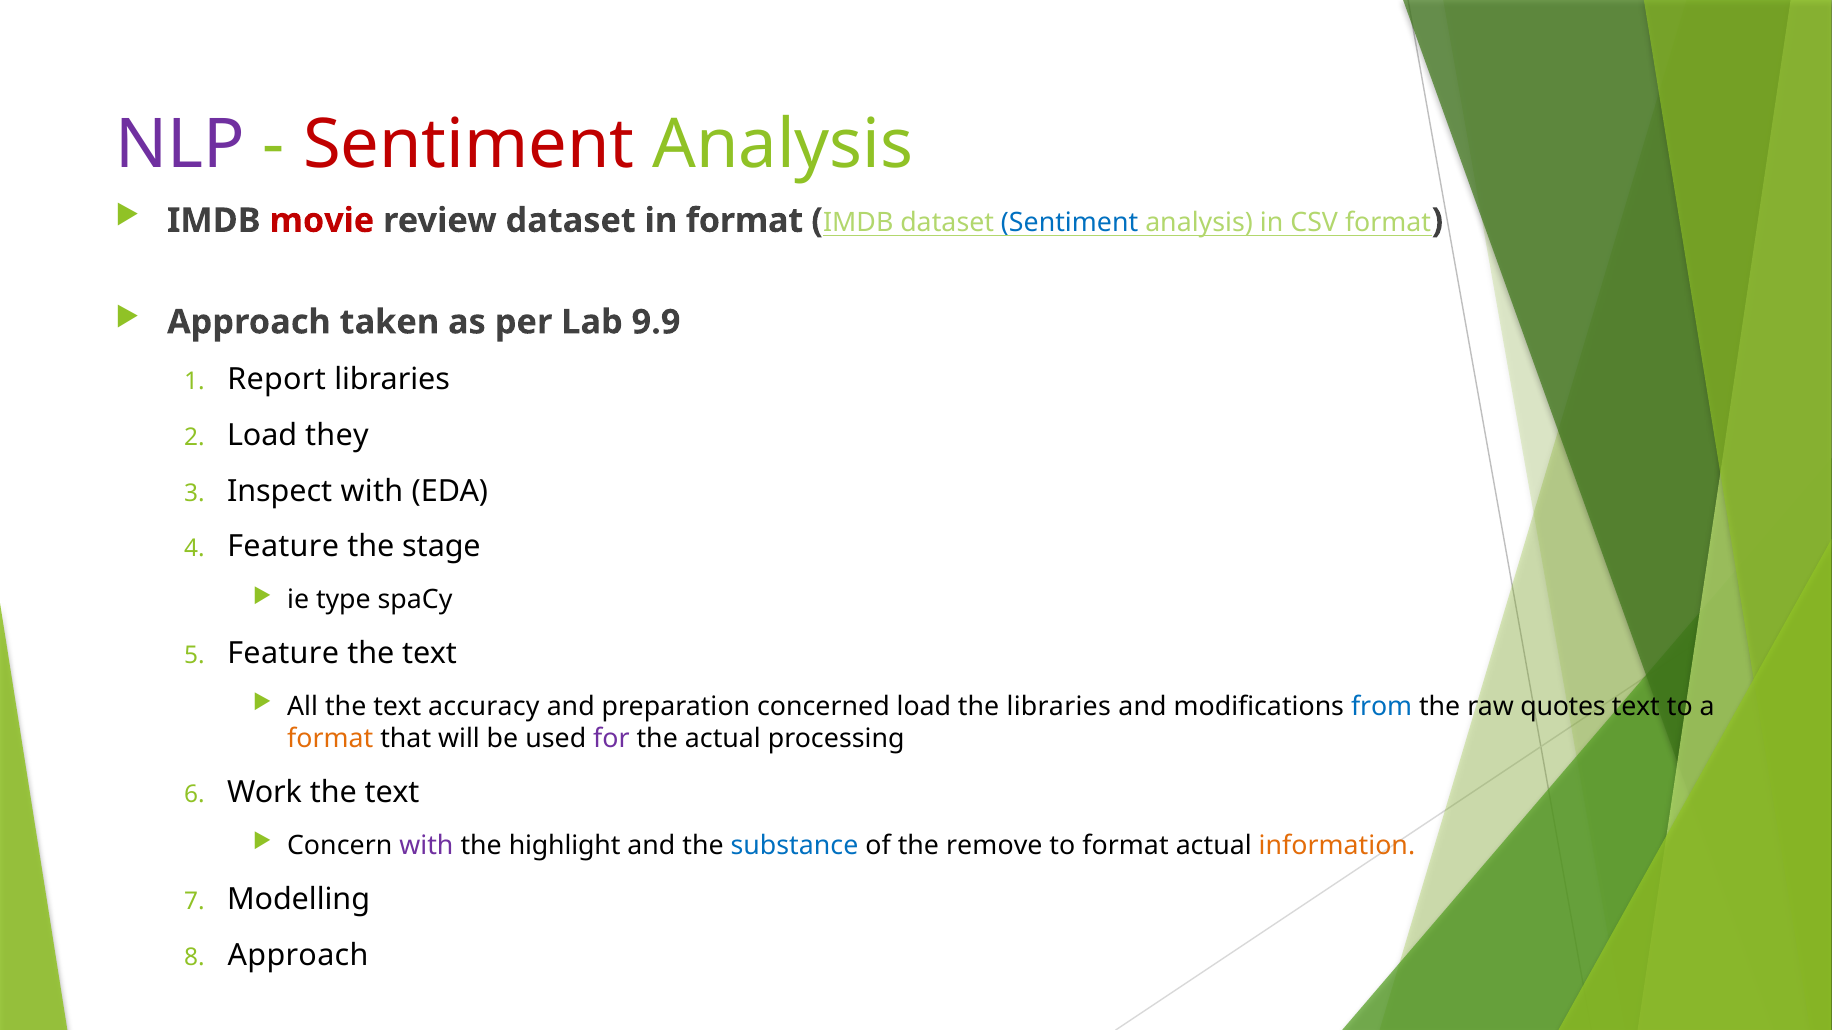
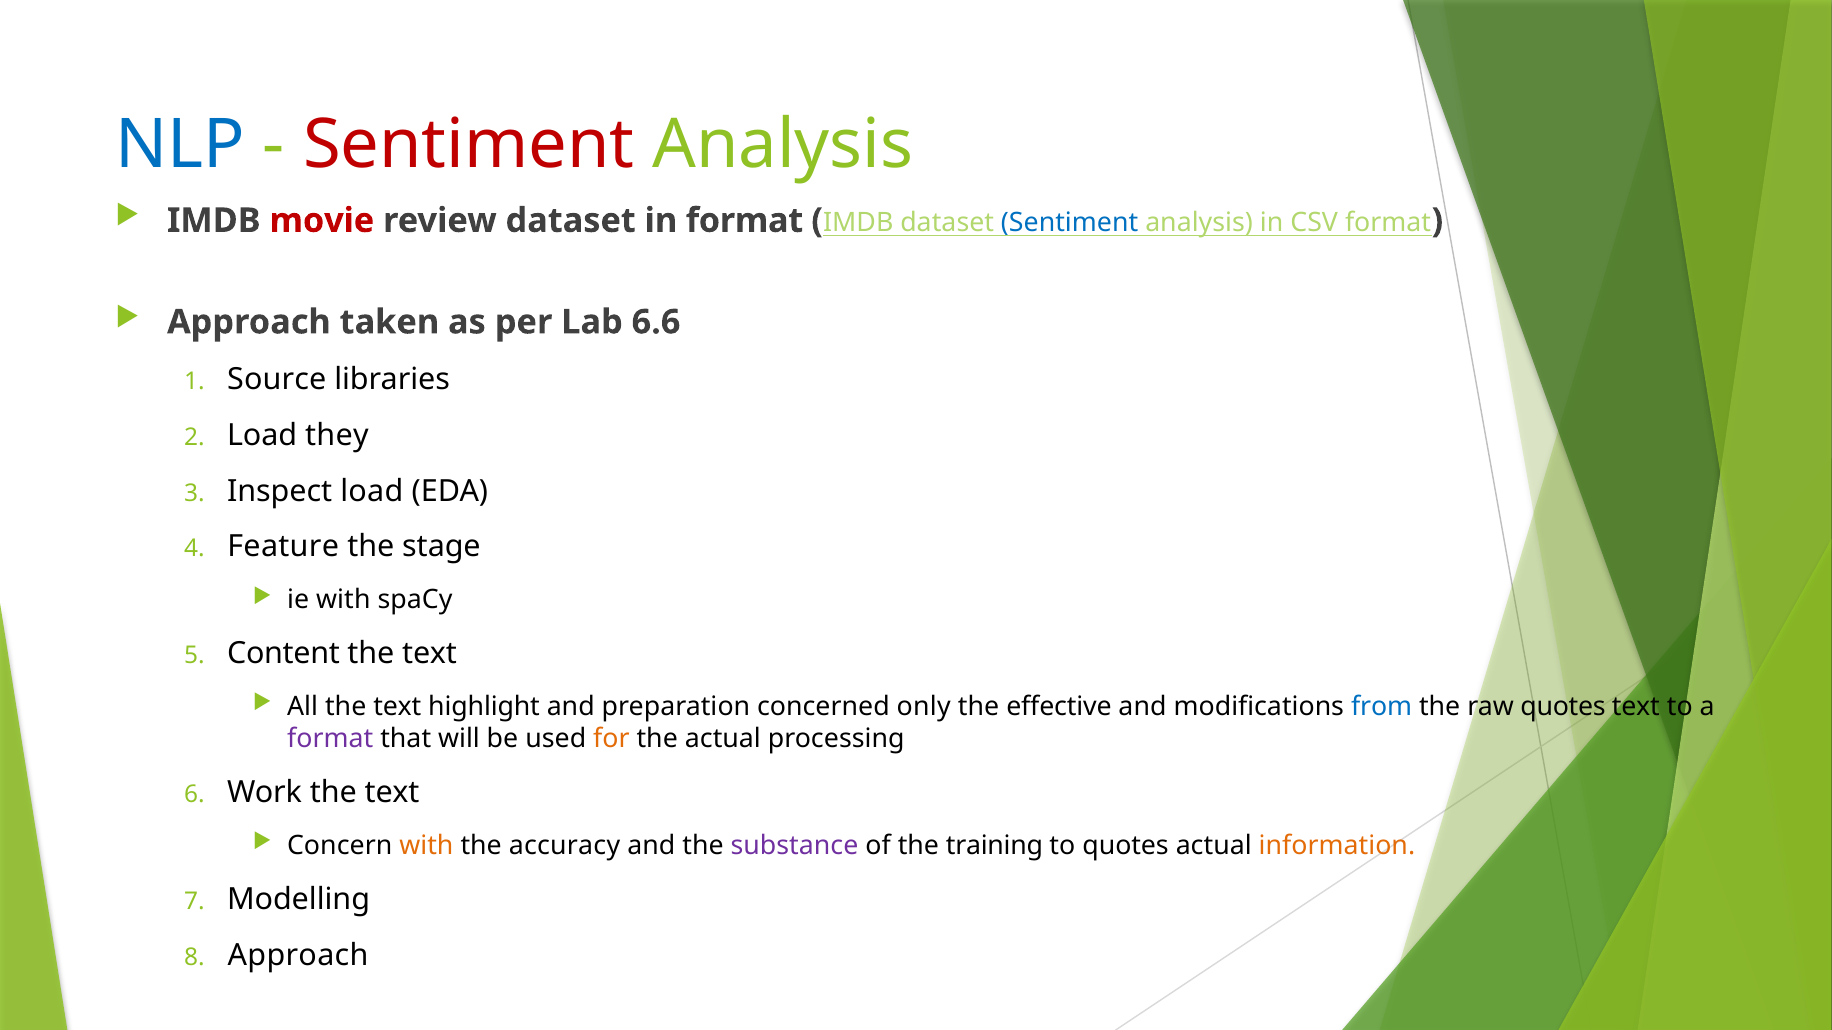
NLP colour: purple -> blue (180, 144)
9.9: 9.9 -> 6.6 (656, 322)
Report: Report -> Source (277, 380)
Inspect with: with -> load (372, 491)
ie type: type -> with (343, 600)
Feature: Feature -> Content (283, 654)
accuracy: accuracy -> highlight (484, 707)
concerned load: load -> only (924, 707)
the libraries: libraries -> effective (1059, 707)
format colour: orange -> purple (330, 739)
for colour: purple -> orange (611, 739)
with colour: purple -> orange (426, 846)
highlight: highlight -> accuracy (564, 846)
substance colour: blue -> purple (794, 846)
remove: remove -> training (994, 846)
to format: format -> quotes (1126, 846)
